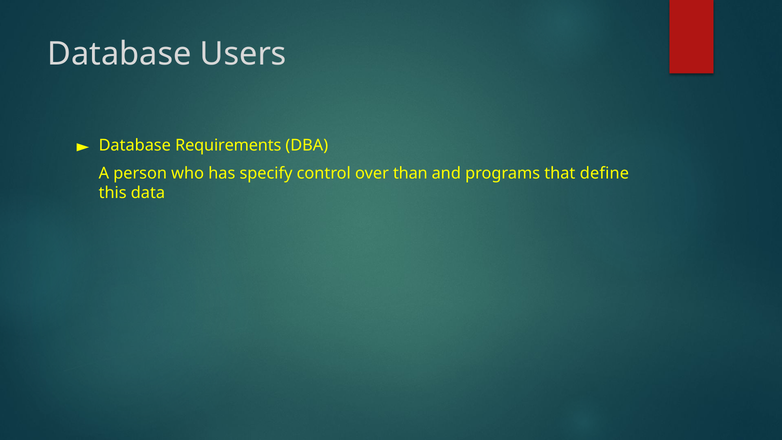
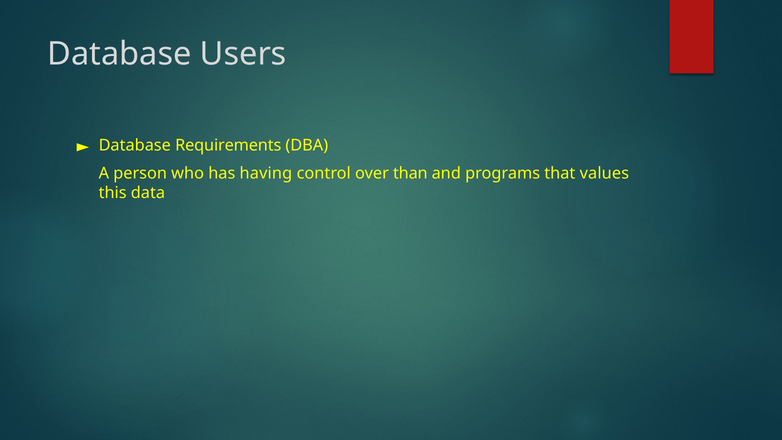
specify: specify -> having (266, 173)
define: define -> values (604, 173)
